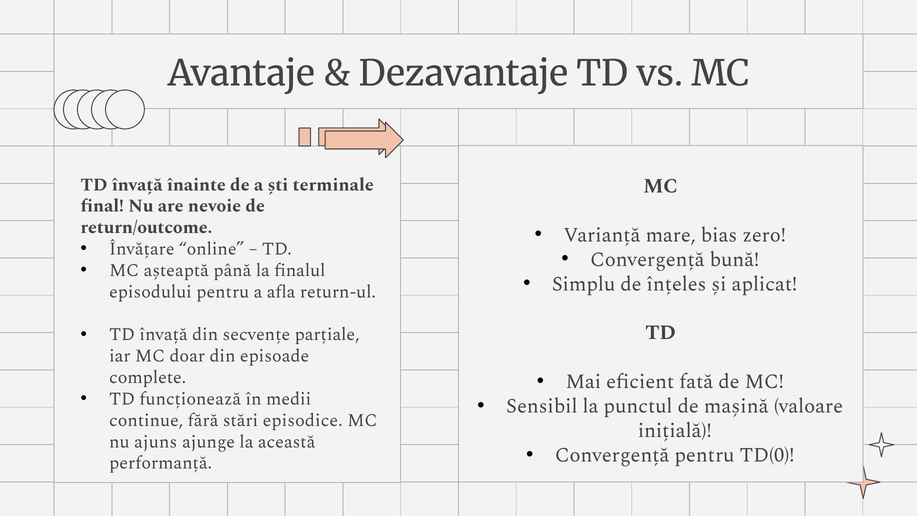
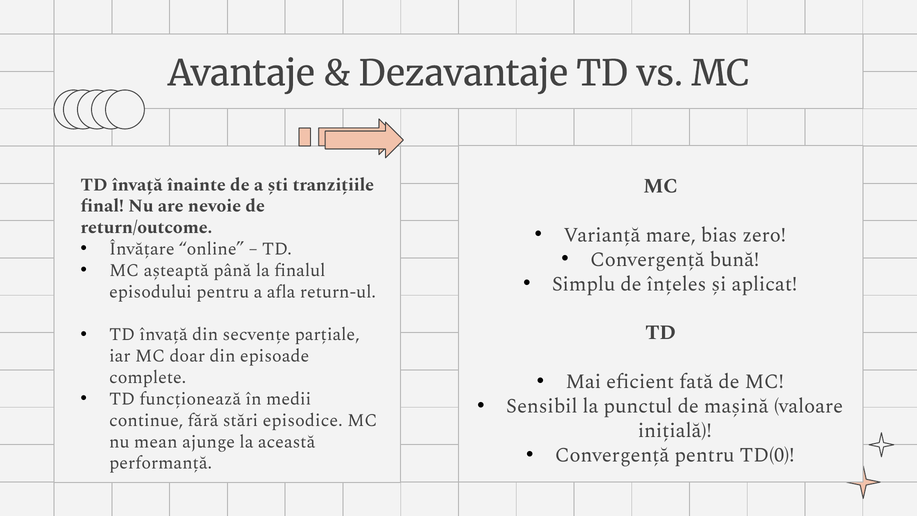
terminale: terminale -> tranzițiile (333, 185)
ajuns: ajuns -> mean (156, 442)
